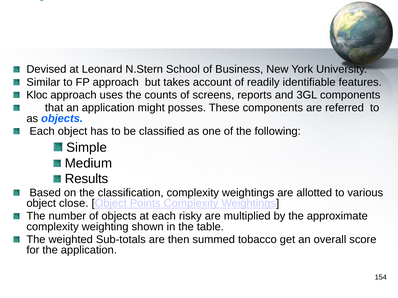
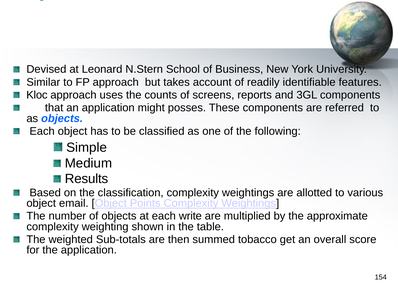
close: close -> email (74, 204)
risky: risky -> write (190, 216)
